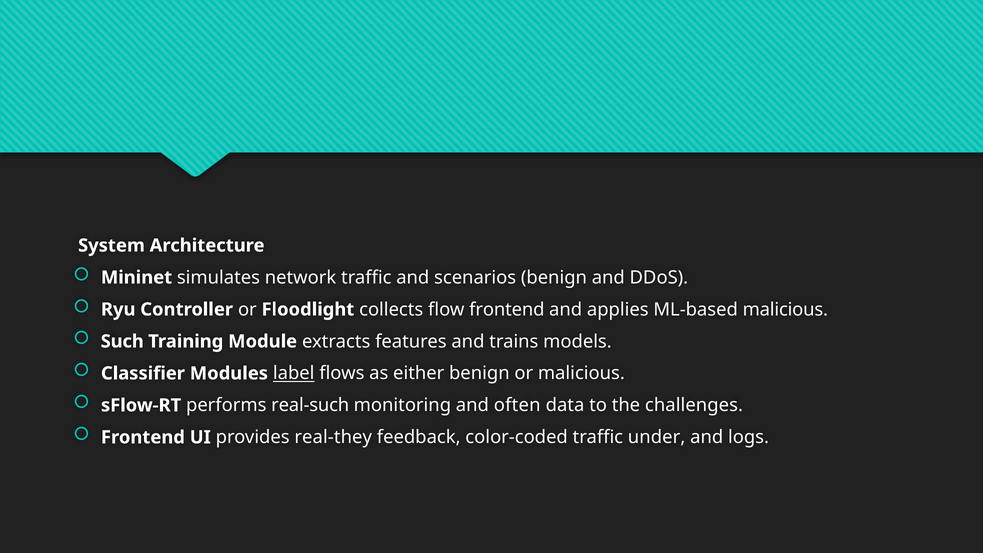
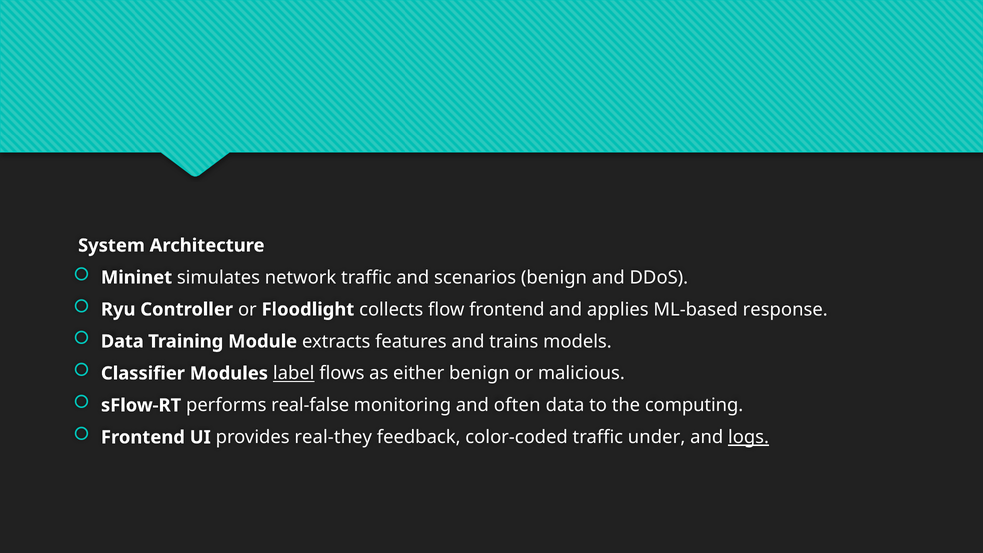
ML-based malicious: malicious -> response (785, 309)
Such: Such -> Data (122, 341)
real-such: real-such -> real-false (310, 405)
challenges: challenges -> computing (694, 405)
logs underline: none -> present (748, 437)
